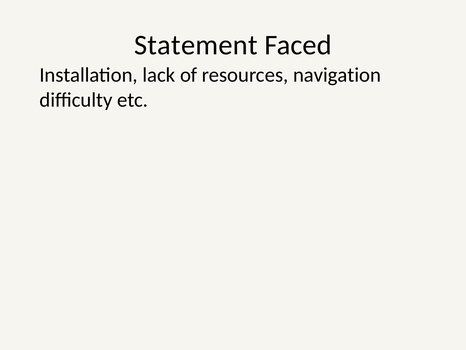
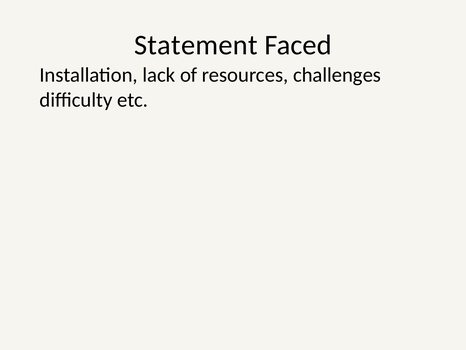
navigation: navigation -> challenges (337, 75)
